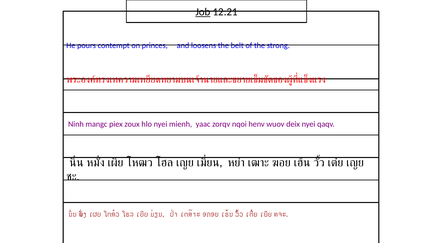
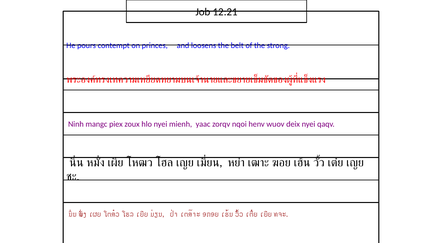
Job underline: present -> none (203, 12)
